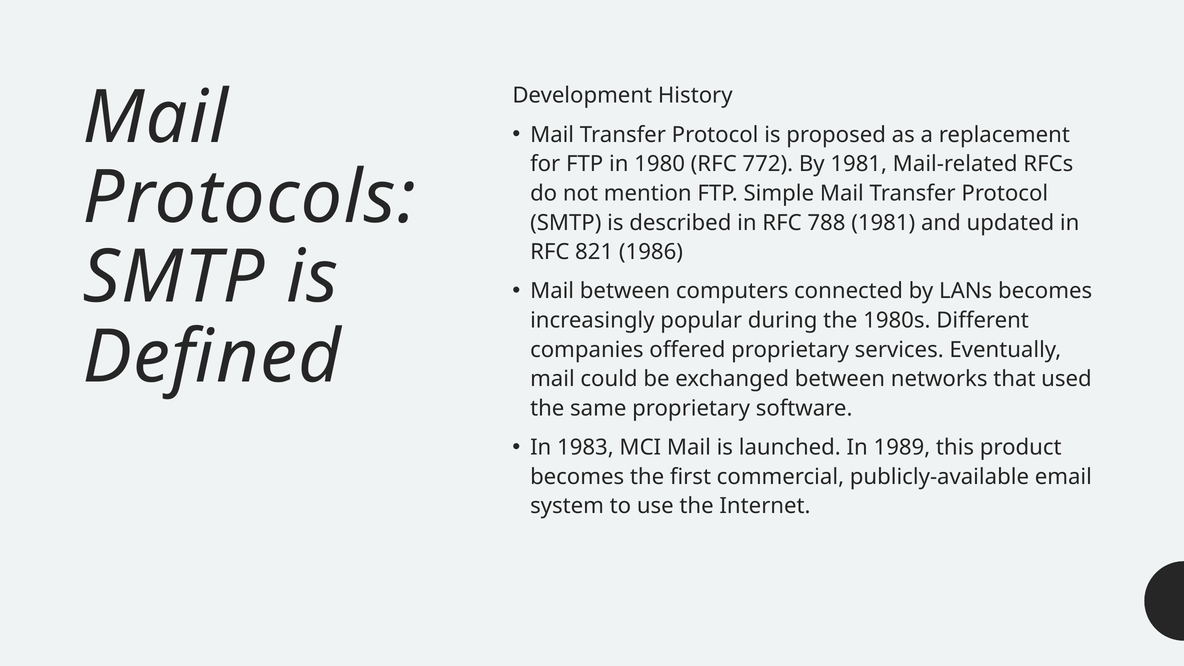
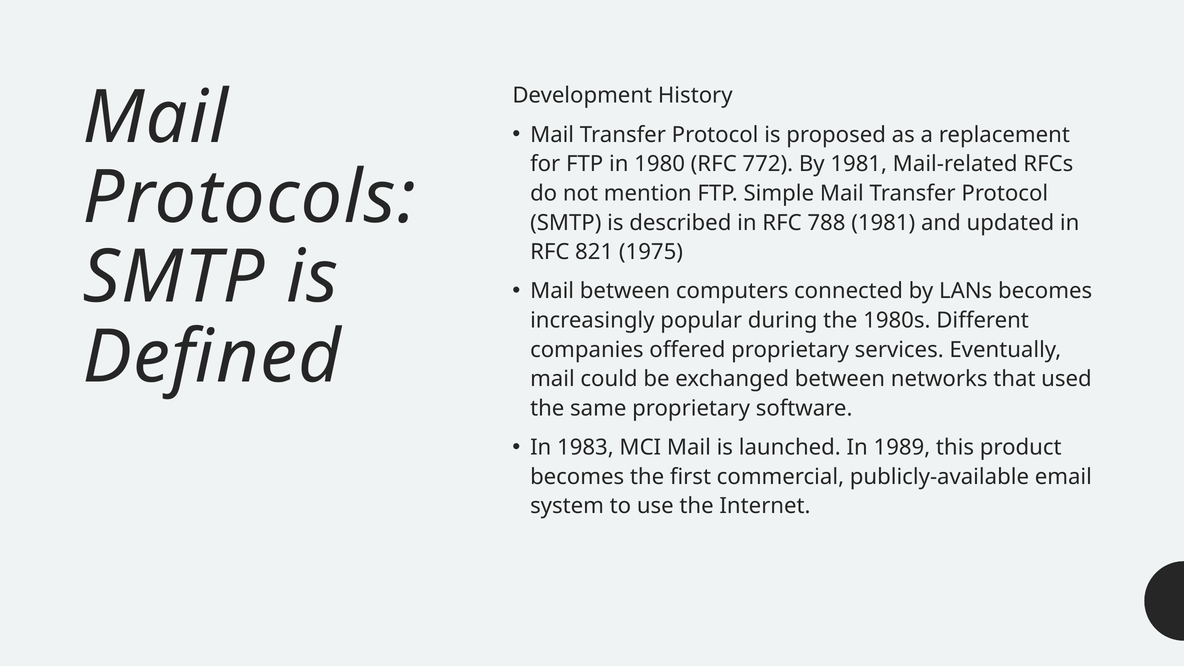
1986: 1986 -> 1975 (651, 252)
